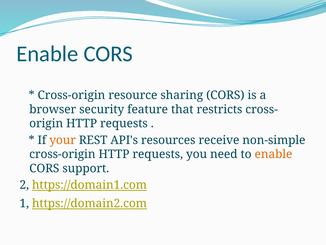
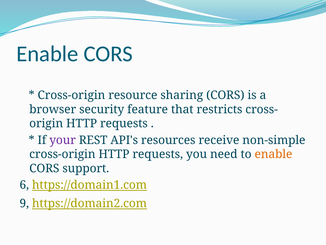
your colour: orange -> purple (63, 140)
2: 2 -> 6 (24, 185)
1: 1 -> 9 (24, 203)
